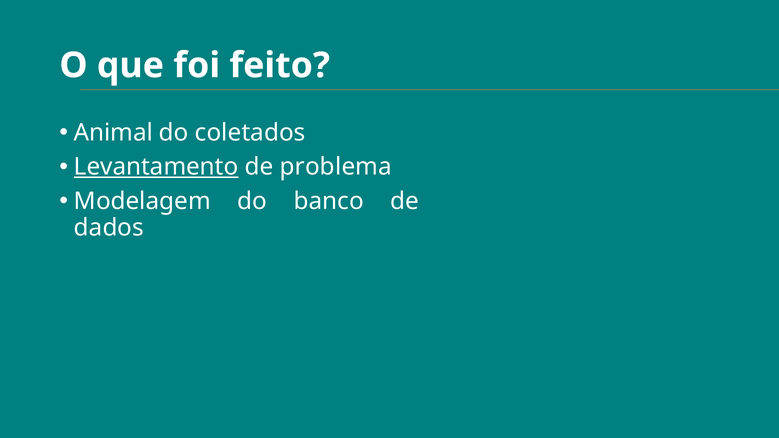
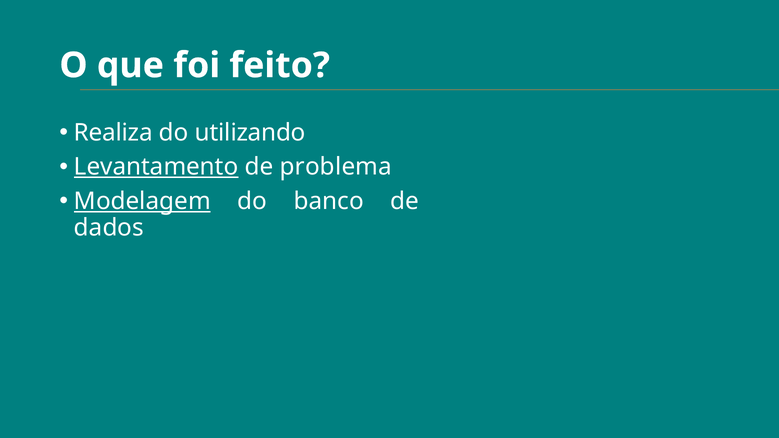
Animal: Animal -> Realiza (113, 133)
coletados: coletados -> utilizando (250, 133)
Modelagem underline: none -> present (142, 201)
